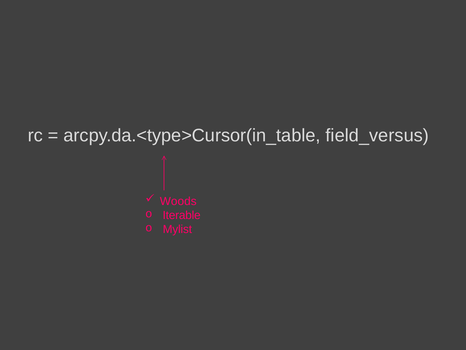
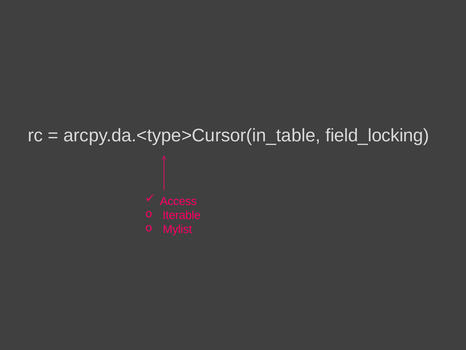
field_versus: field_versus -> field_locking (377, 135)
Woods: Woods -> Access (178, 201)
